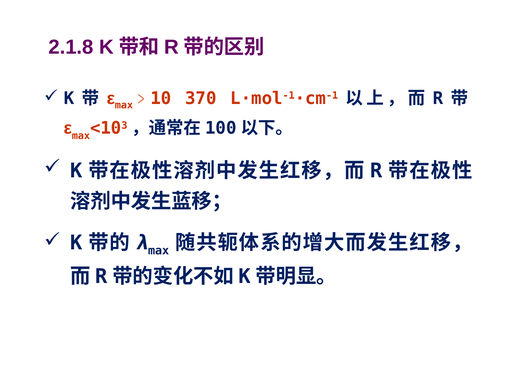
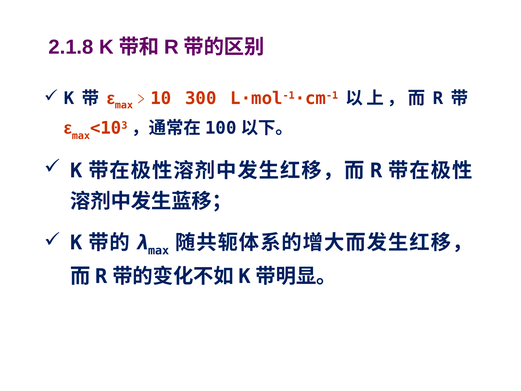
370: 370 -> 300 (201, 98)
